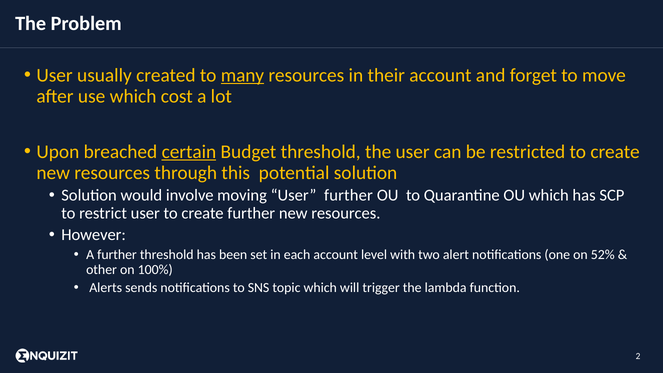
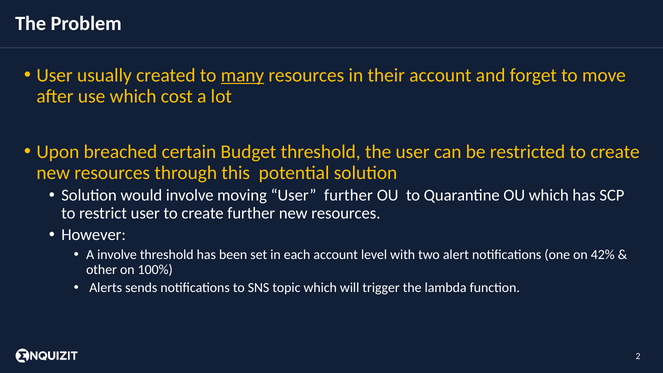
certain underline: present -> none (189, 152)
A further: further -> involve (117, 255)
52%: 52% -> 42% (603, 255)
